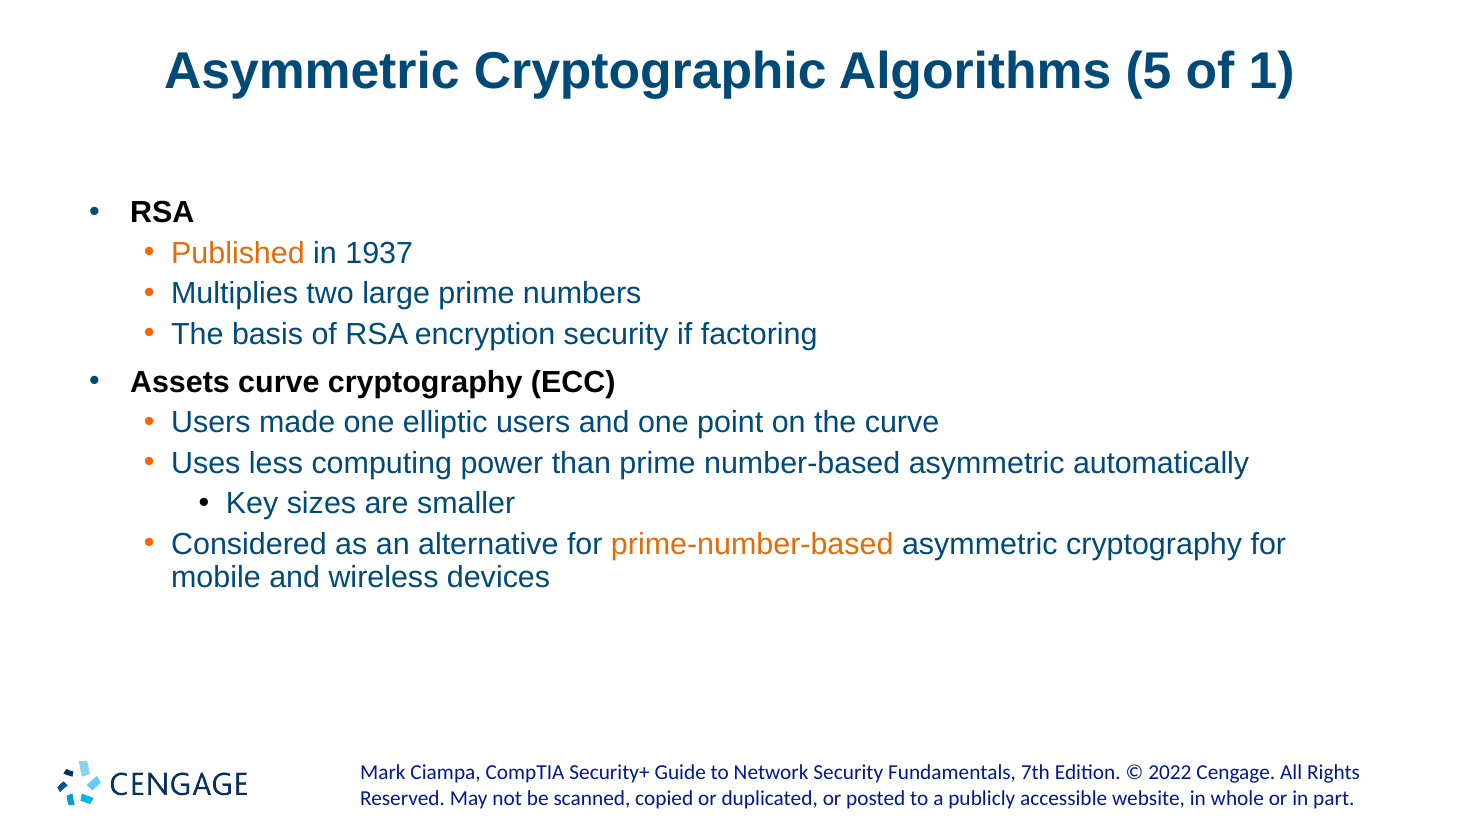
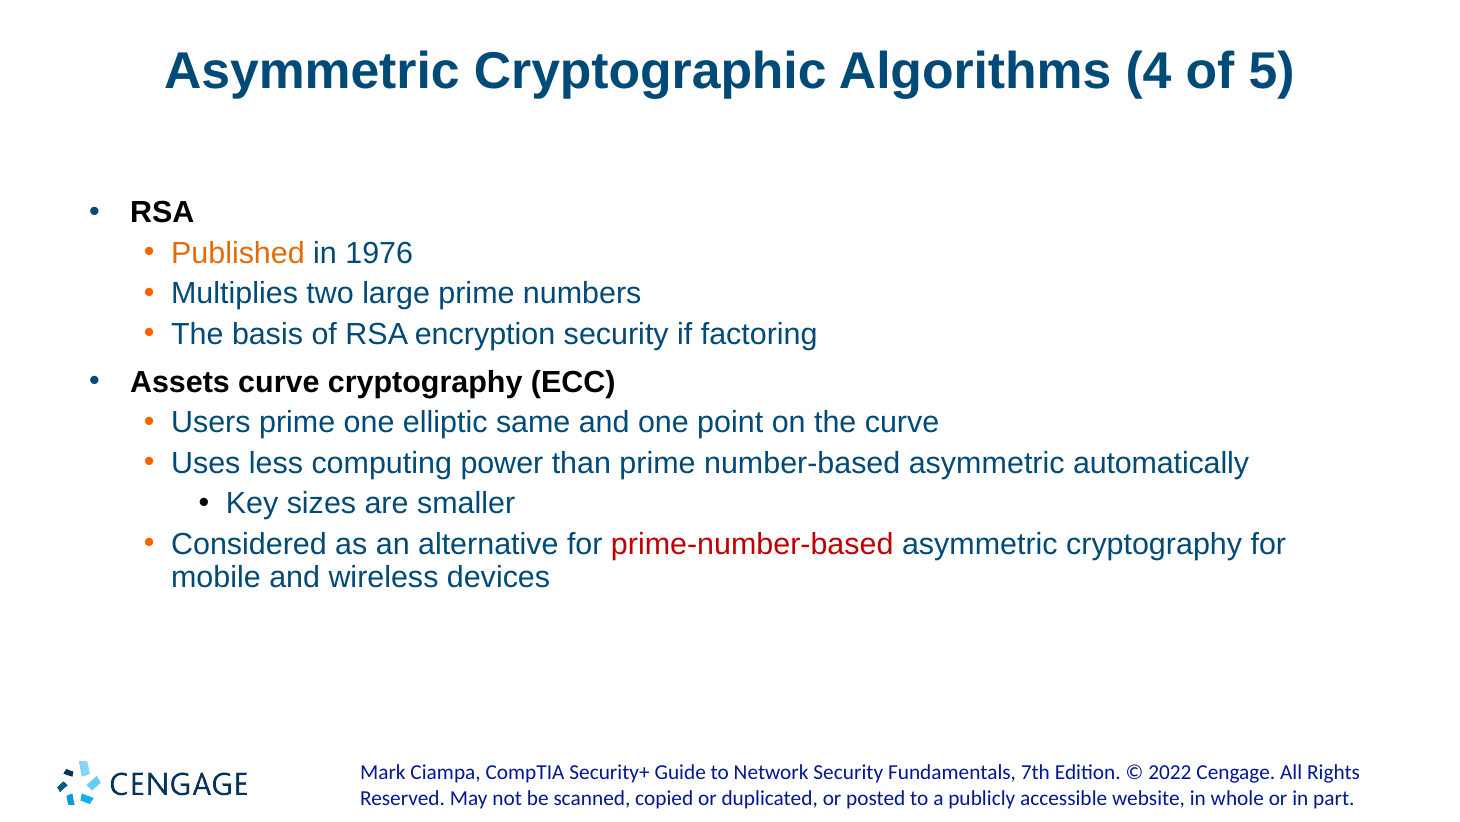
5: 5 -> 4 (1149, 71)
1: 1 -> 5 (1272, 71)
1937: 1937 -> 1976 (379, 253)
Users made: made -> prime (297, 422)
elliptic users: users -> same (533, 422)
prime-number-based colour: orange -> red (752, 544)
